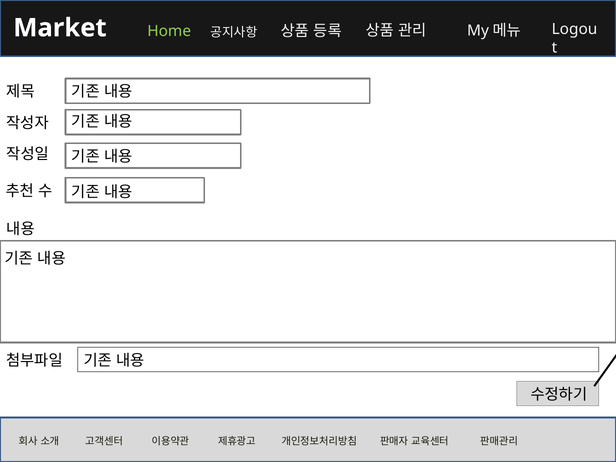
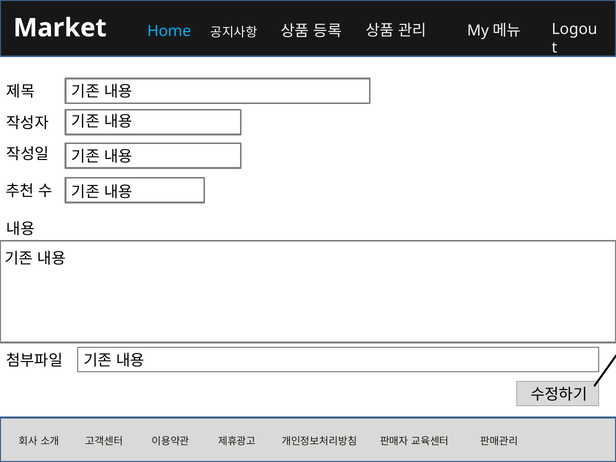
Home colour: light green -> light blue (169, 31)
